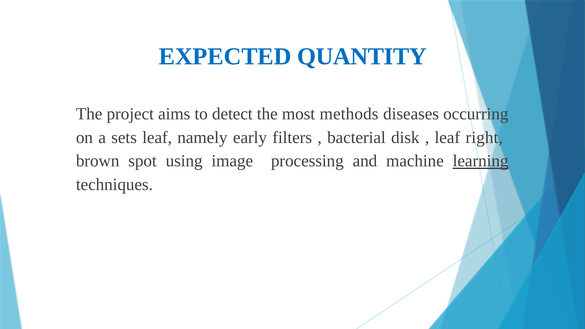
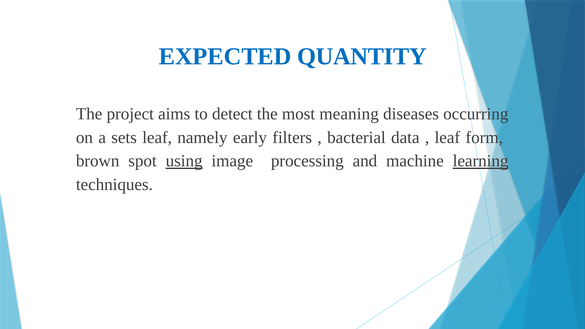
methods: methods -> meaning (349, 114)
disk: disk -> data (405, 138)
right: right -> form (484, 138)
using underline: none -> present (184, 161)
